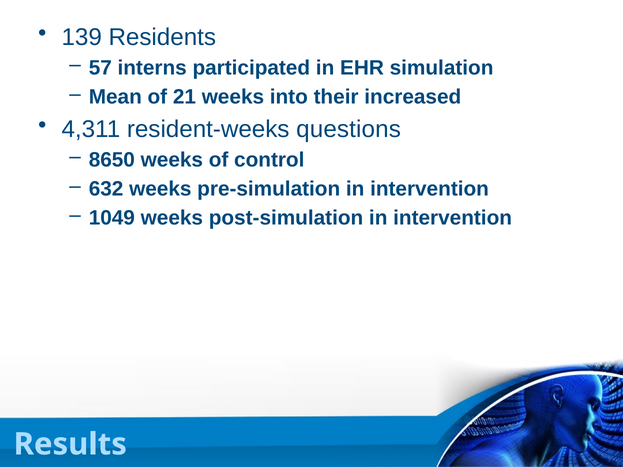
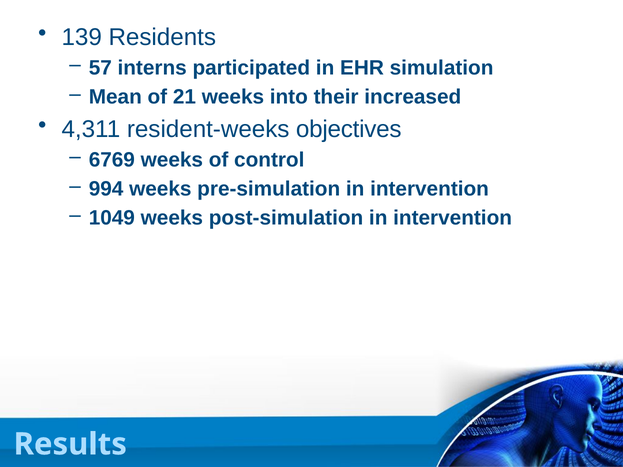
questions: questions -> objectives (349, 129)
8650: 8650 -> 6769 (112, 160)
632: 632 -> 994 (106, 189)
